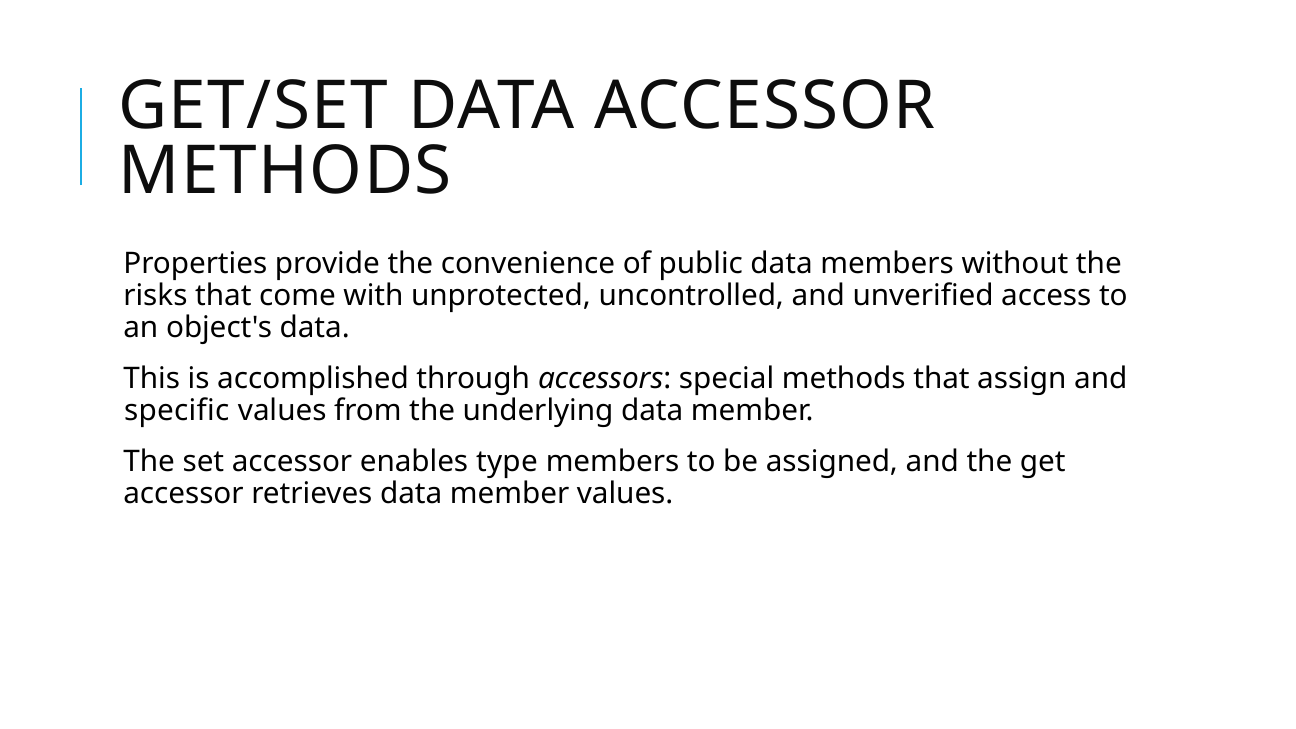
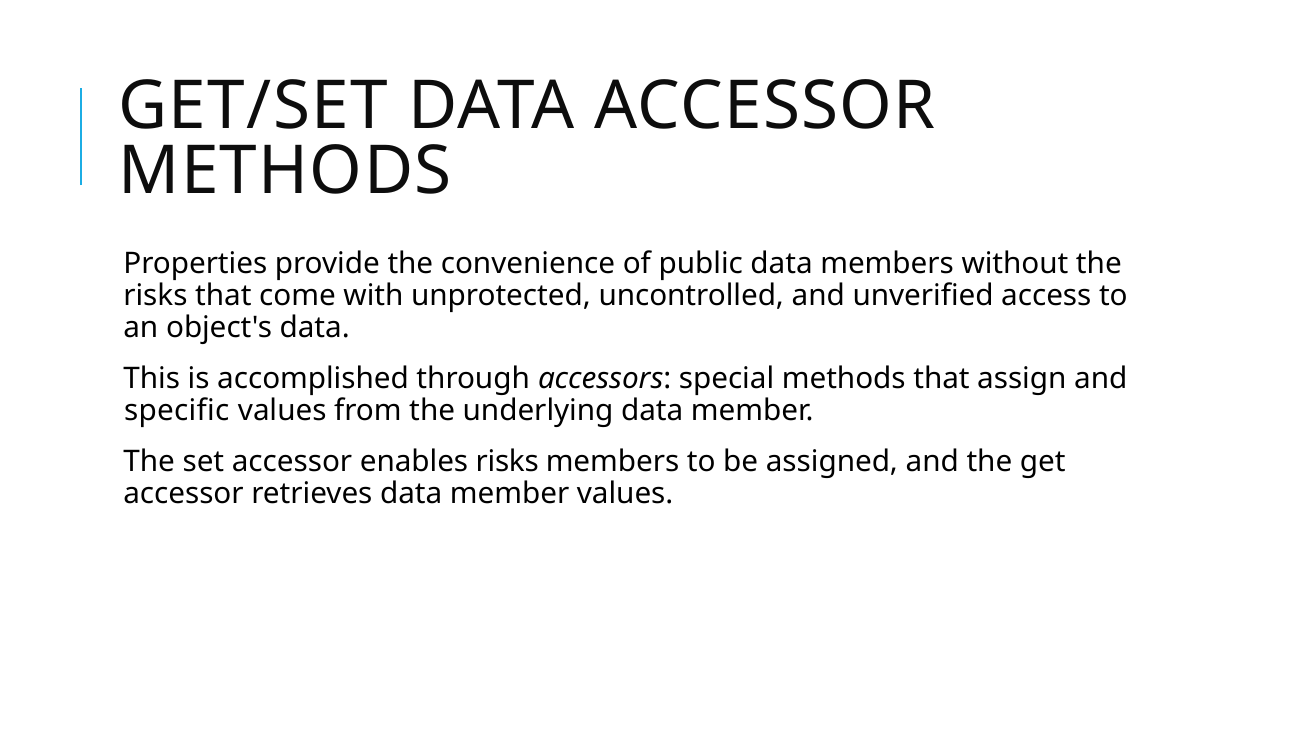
enables type: type -> risks (507, 462)
